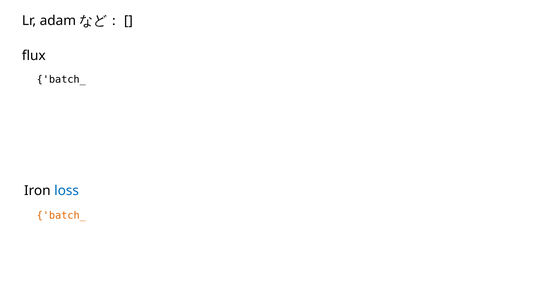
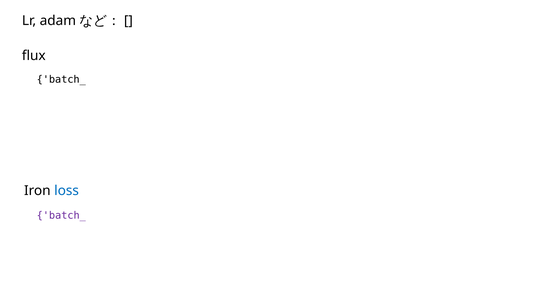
batch_ colour: orange -> purple (61, 215)
